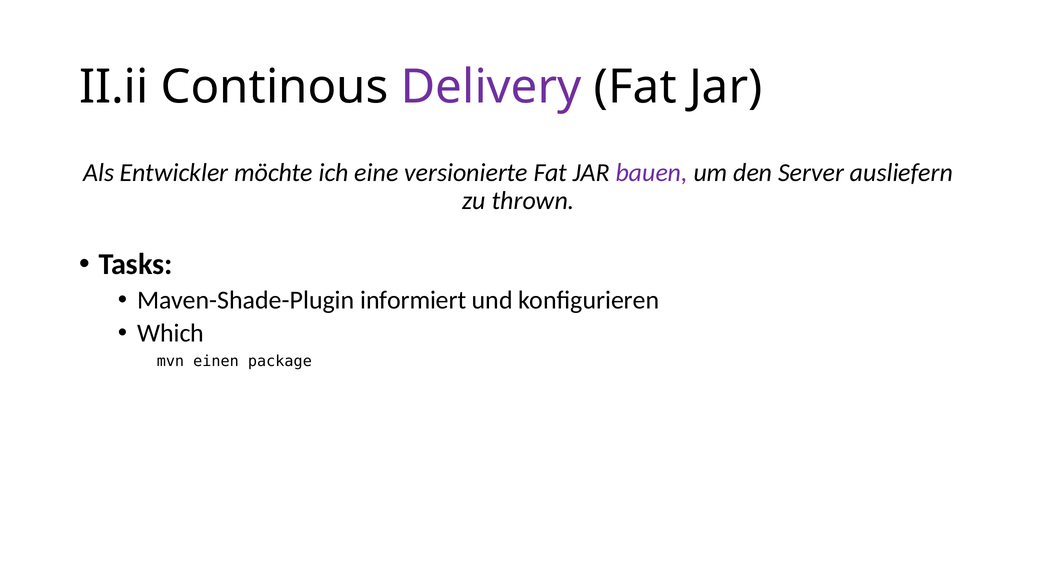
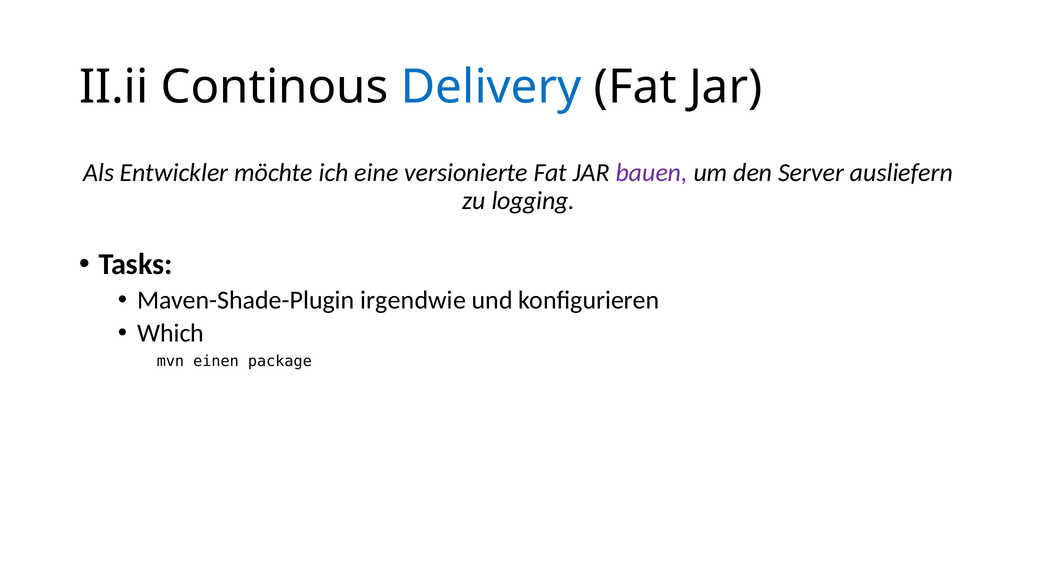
Delivery colour: purple -> blue (491, 87)
thrown: thrown -> logging (533, 201)
informiert: informiert -> irgendwie (413, 300)
